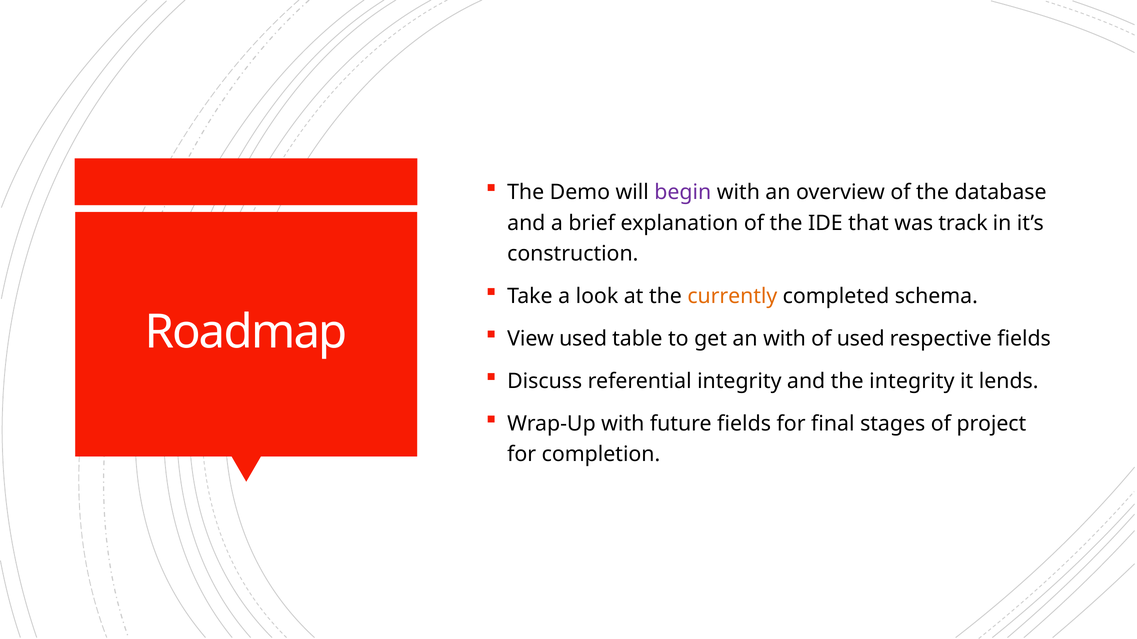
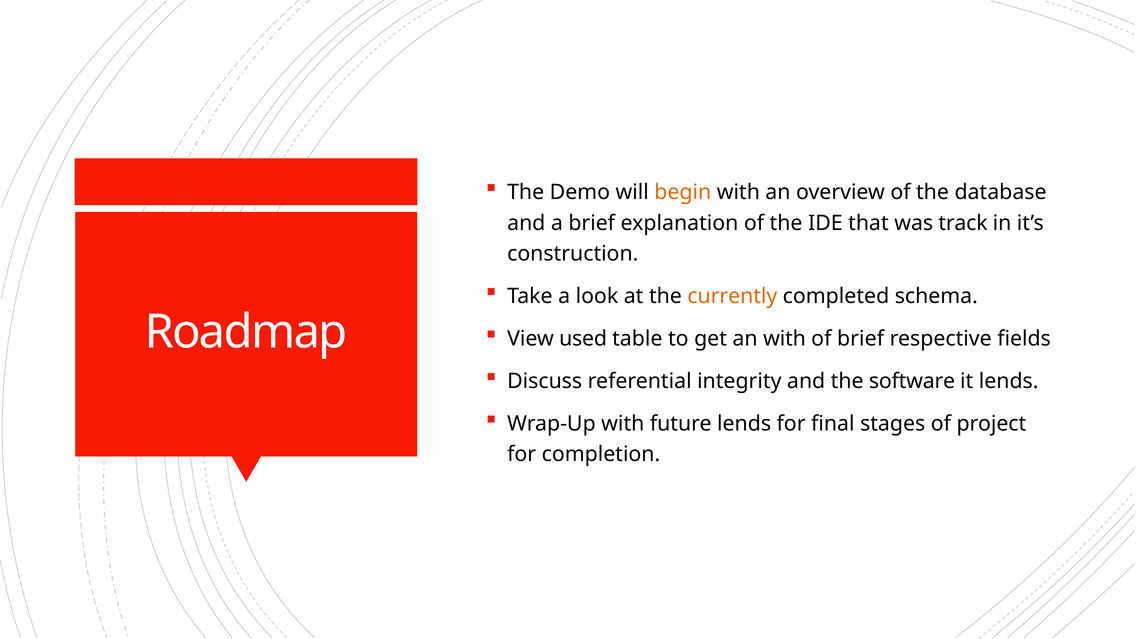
begin colour: purple -> orange (683, 193)
of used: used -> brief (861, 339)
the integrity: integrity -> software (912, 382)
future fields: fields -> lends (744, 424)
